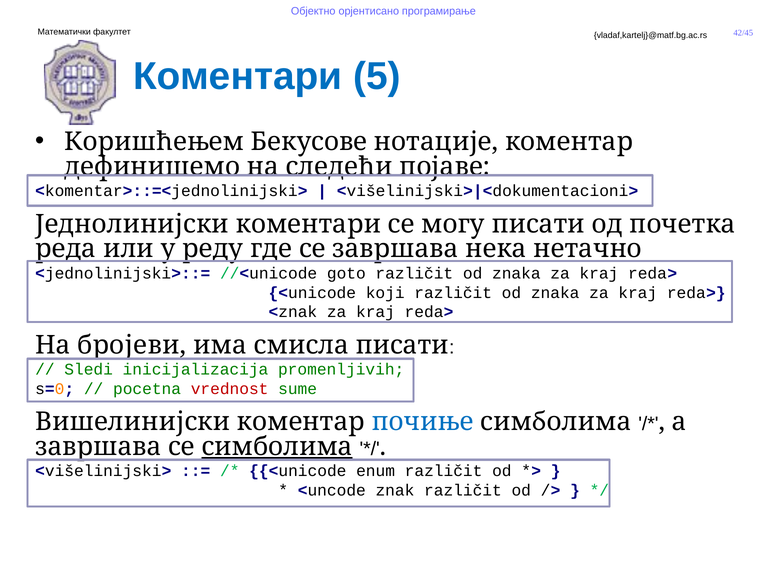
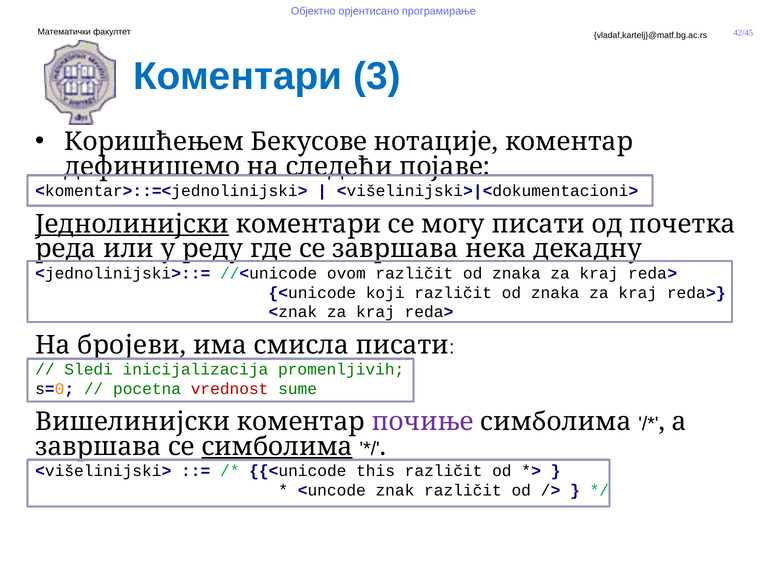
5: 5 -> 3 (377, 77)
Једнолинијски underline: none -> present (132, 224)
нетачно: нетачно -> декадну (588, 249)
goto: goto -> ovom (346, 274)
почиње colour: blue -> purple (423, 422)
enum: enum -> this (376, 471)
